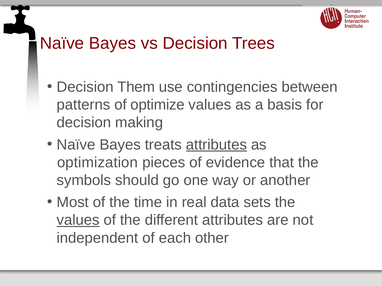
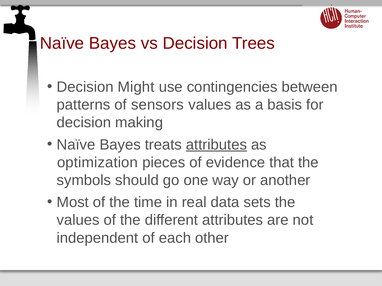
Them: Them -> Might (136, 87)
optimize: optimize -> sensors (157, 105)
values underline: present -> none (78, 220)
